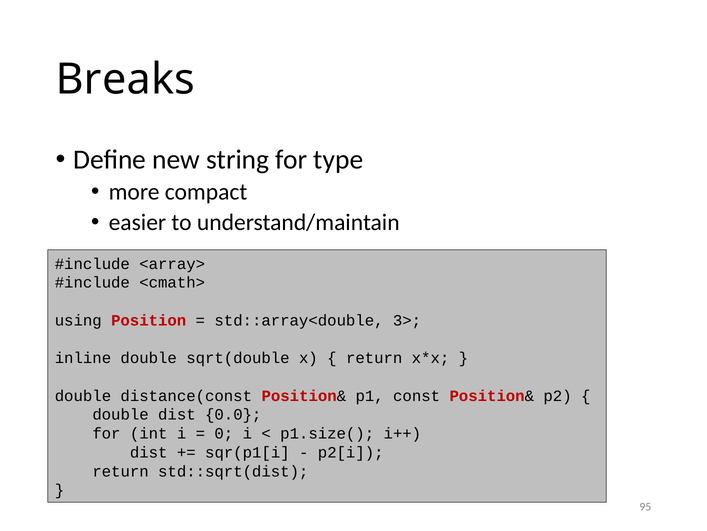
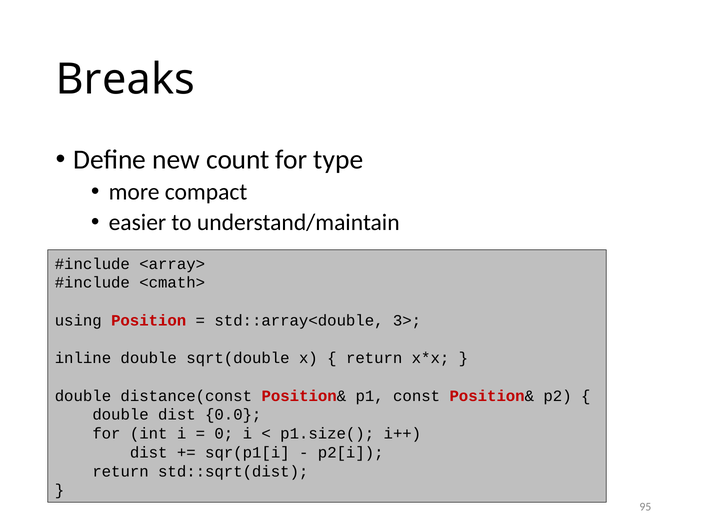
string: string -> count (238, 159)
